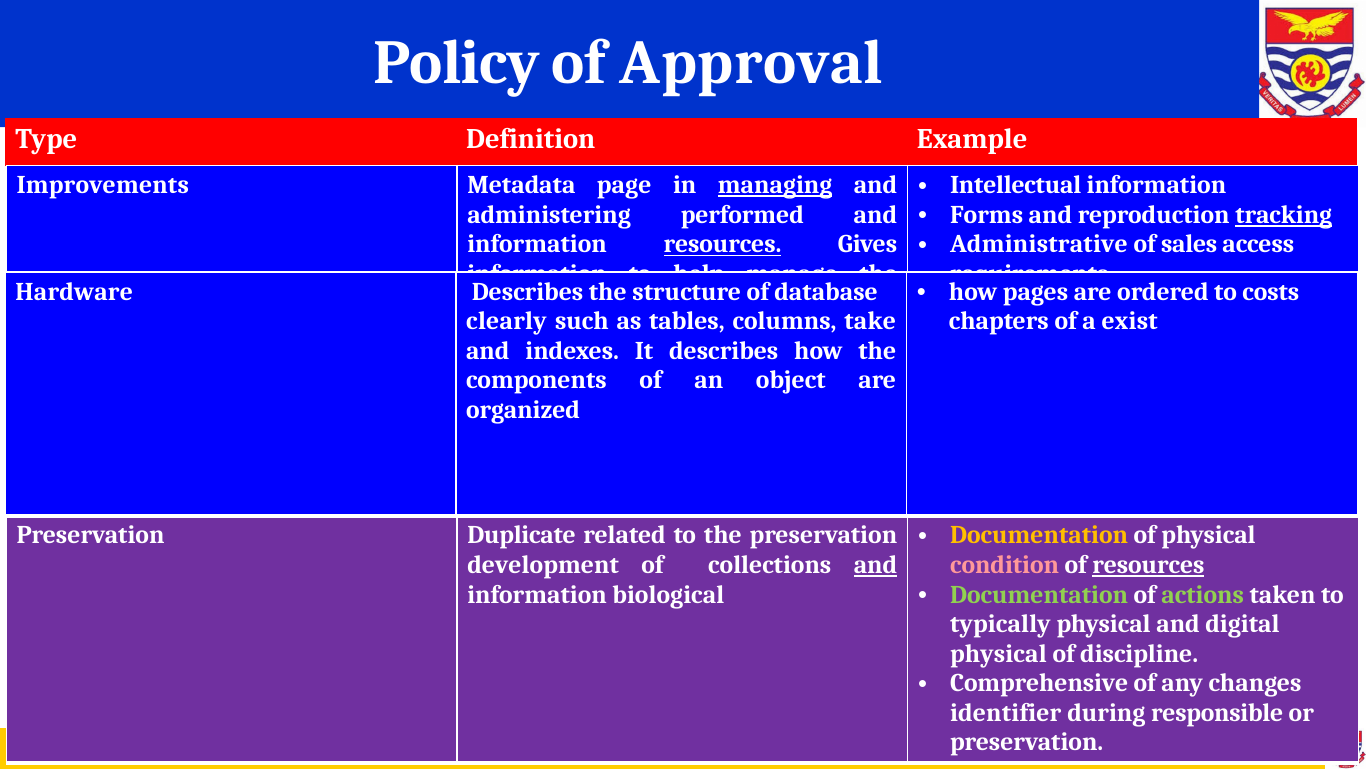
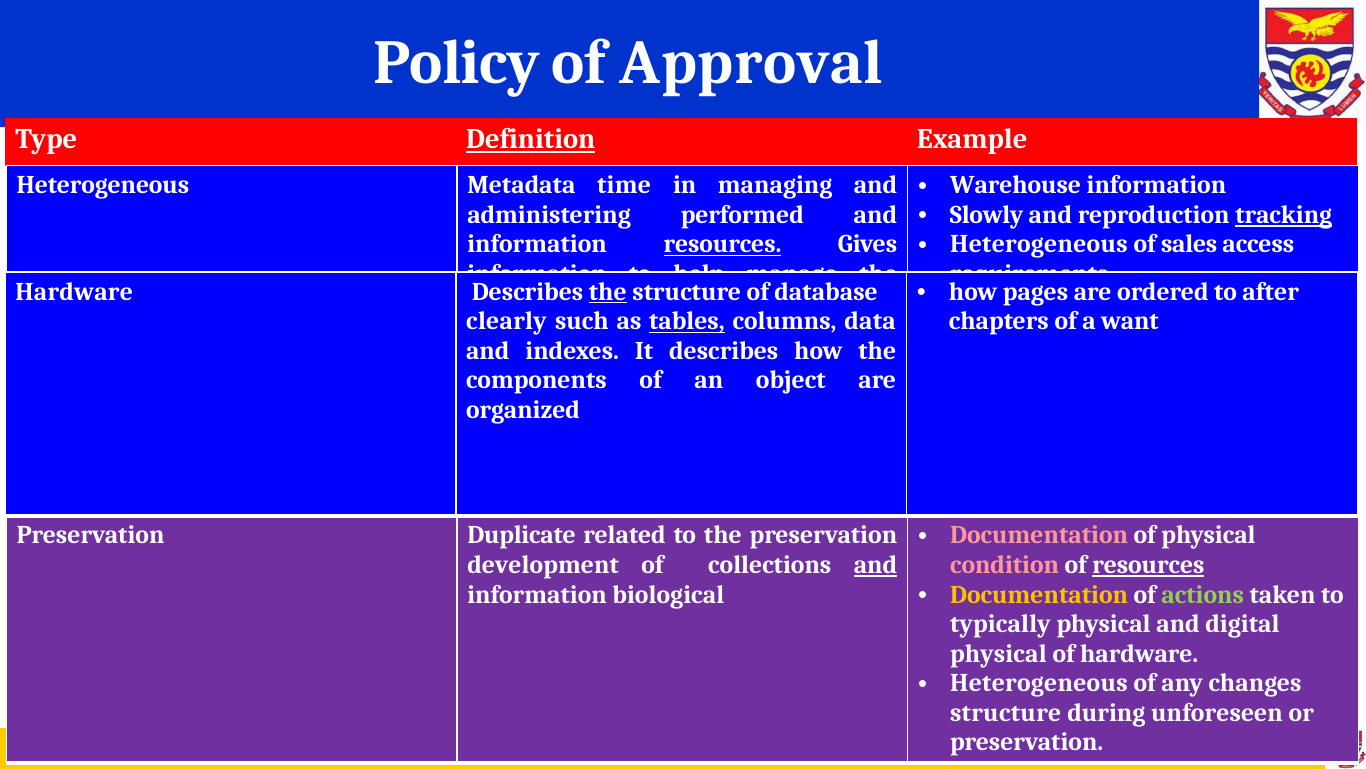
Definition underline: none -> present (531, 139)
Intellectual: Intellectual -> Warehouse (1016, 185)
Improvements: Improvements -> Heterogeneous (103, 185)
page: page -> time (624, 185)
managing underline: present -> none (775, 185)
Forms: Forms -> Slowly (987, 215)
Administrative: Administrative -> Heterogeneous (1039, 244)
costs: costs -> after (1271, 291)
the underline: none -> present (608, 291)
tables underline: none -> present (687, 321)
take: take -> data (870, 321)
exist: exist -> want (1130, 321)
Documentation colour: yellow -> pink (1039, 535)
Documentation colour: light green -> yellow (1039, 594)
of discipline: discipline -> hardware (1139, 653)
Comprehensive: Comprehensive -> Heterogeneous (1039, 683)
identifier: identifier -> structure (1006, 712)
responsible: responsible -> unforeseen (1217, 712)
